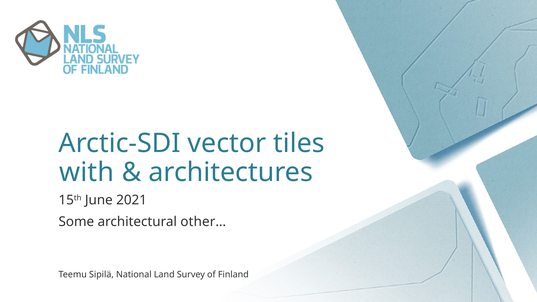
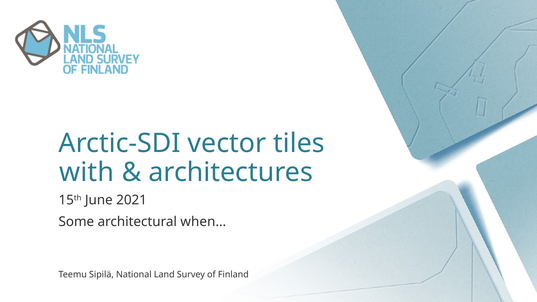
other…: other… -> when… (203, 222)
